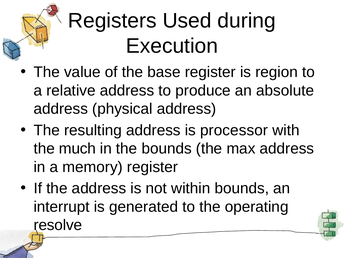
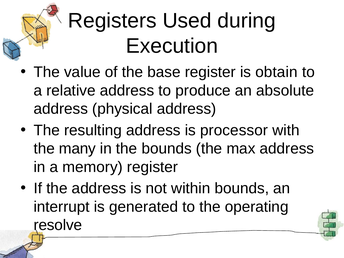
region: region -> obtain (276, 72)
much: much -> many (77, 149)
